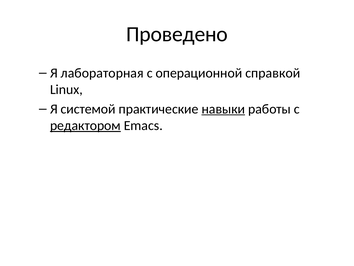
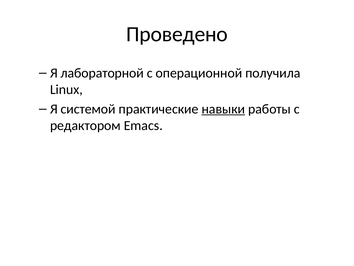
лабораторная: лабораторная -> лабораторной (102, 73)
справкой: справкой -> получила (273, 73)
редактором underline: present -> none (85, 125)
